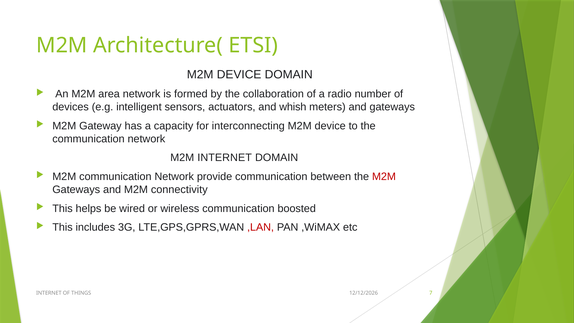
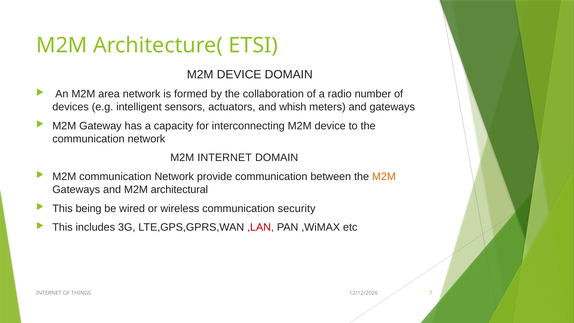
M2M colour: red -> orange (384, 177)
connectivity: connectivity -> architectural (179, 190)
helps: helps -> being (89, 208)
boosted: boosted -> security (297, 208)
